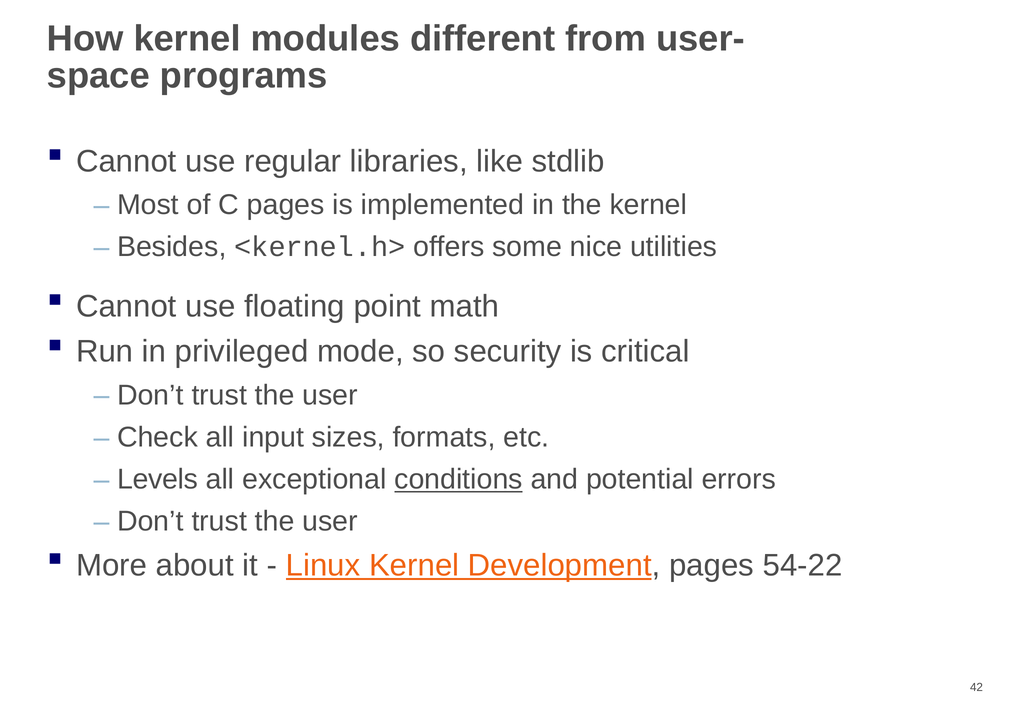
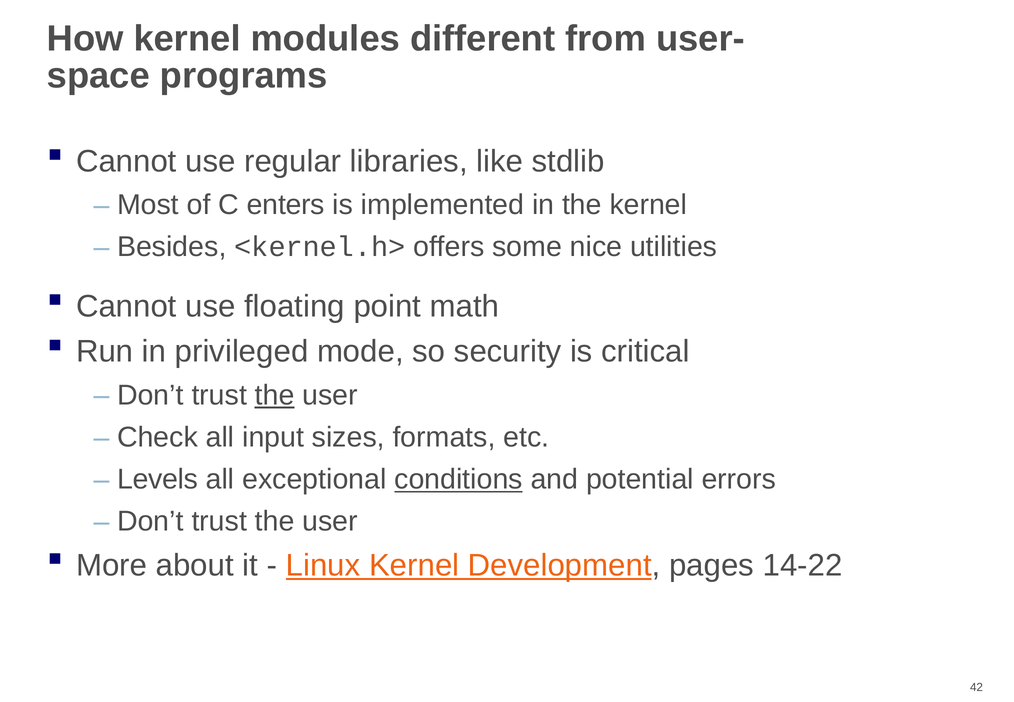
C pages: pages -> enters (286, 205)
the underline: none -> present (275, 395)
54-22: 54-22 -> 14-22 (803, 565)
